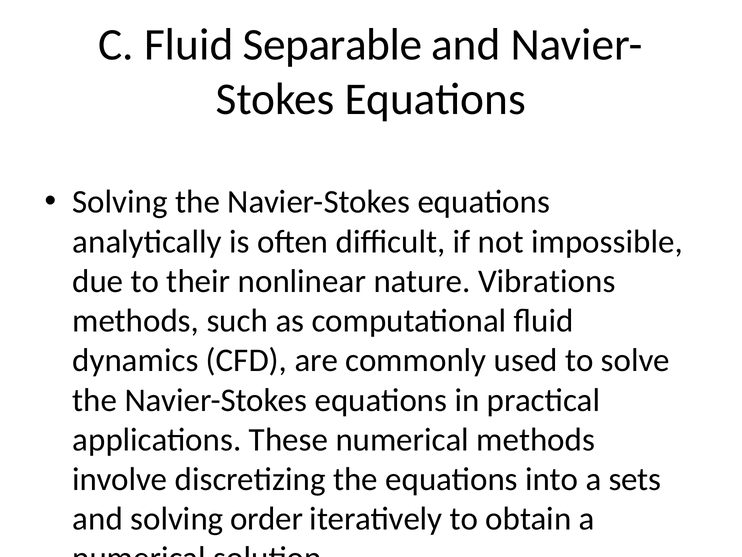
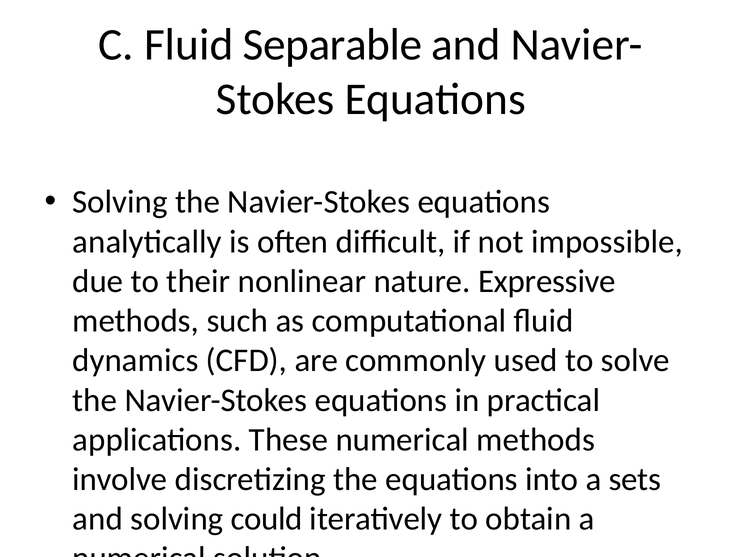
Vibrations: Vibrations -> Expressive (547, 281)
order: order -> could (267, 519)
